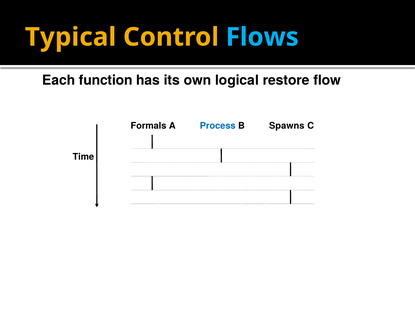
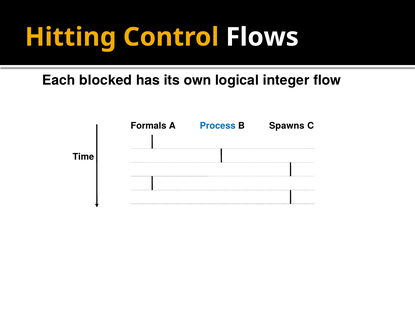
Typical: Typical -> Hitting (71, 37)
Flows colour: light blue -> white (262, 37)
function: function -> blocked (106, 80)
restore: restore -> integer (286, 80)
